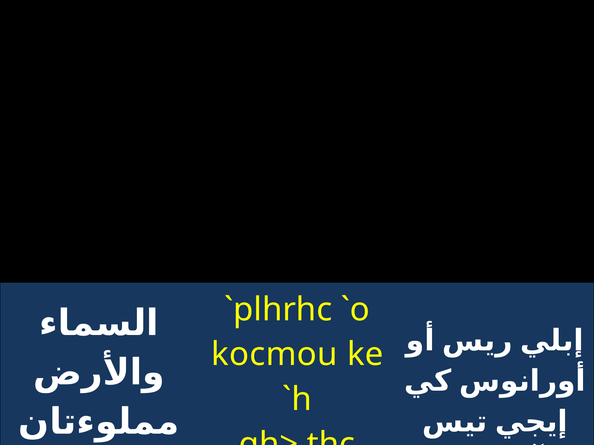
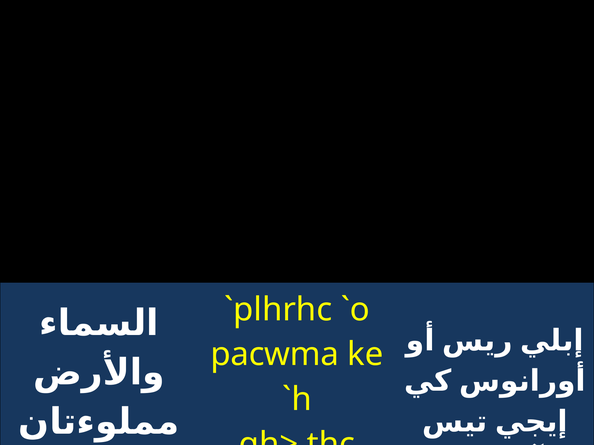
kocmou: kocmou -> pacwma (275, 355)
